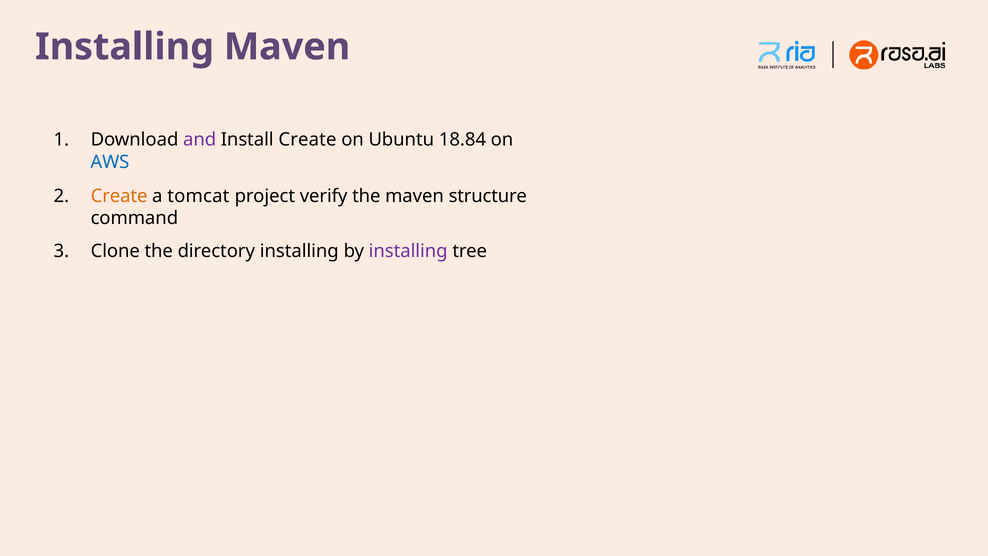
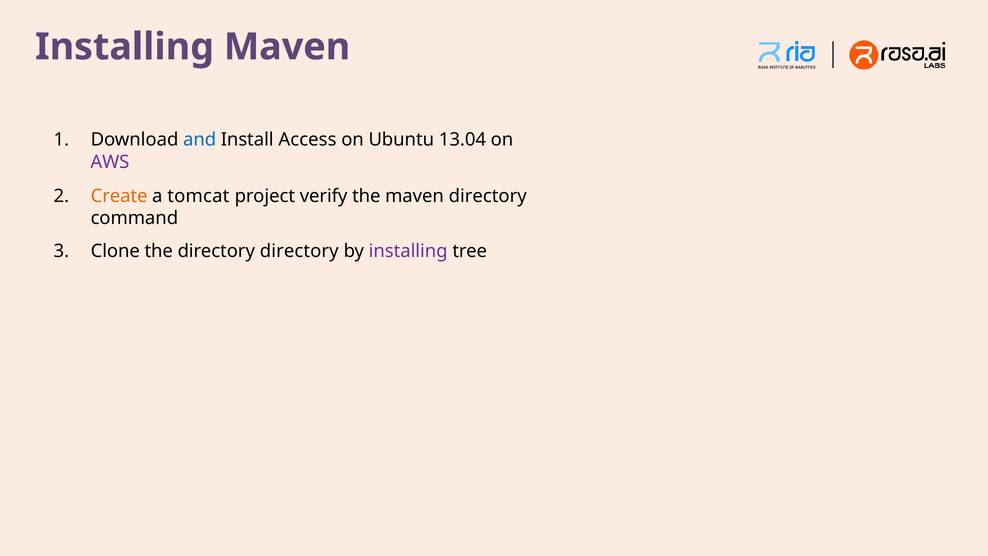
and colour: purple -> blue (200, 140)
Install Create: Create -> Access (307, 140)
18.84: 18.84 -> 13.04 (462, 140)
AWS colour: blue -> purple (110, 162)
maven structure: structure -> directory (488, 196)
directory installing: installing -> directory (299, 251)
